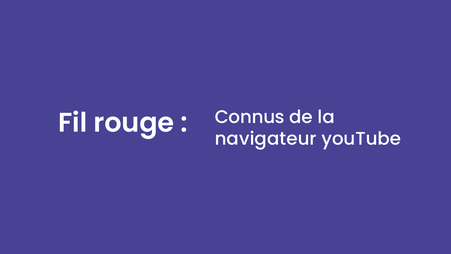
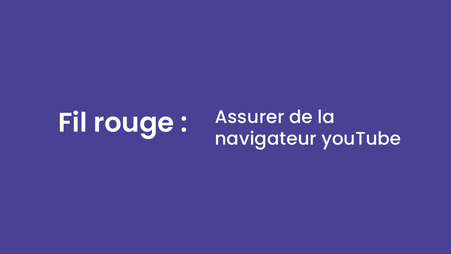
Connus: Connus -> Assurer (250, 117)
